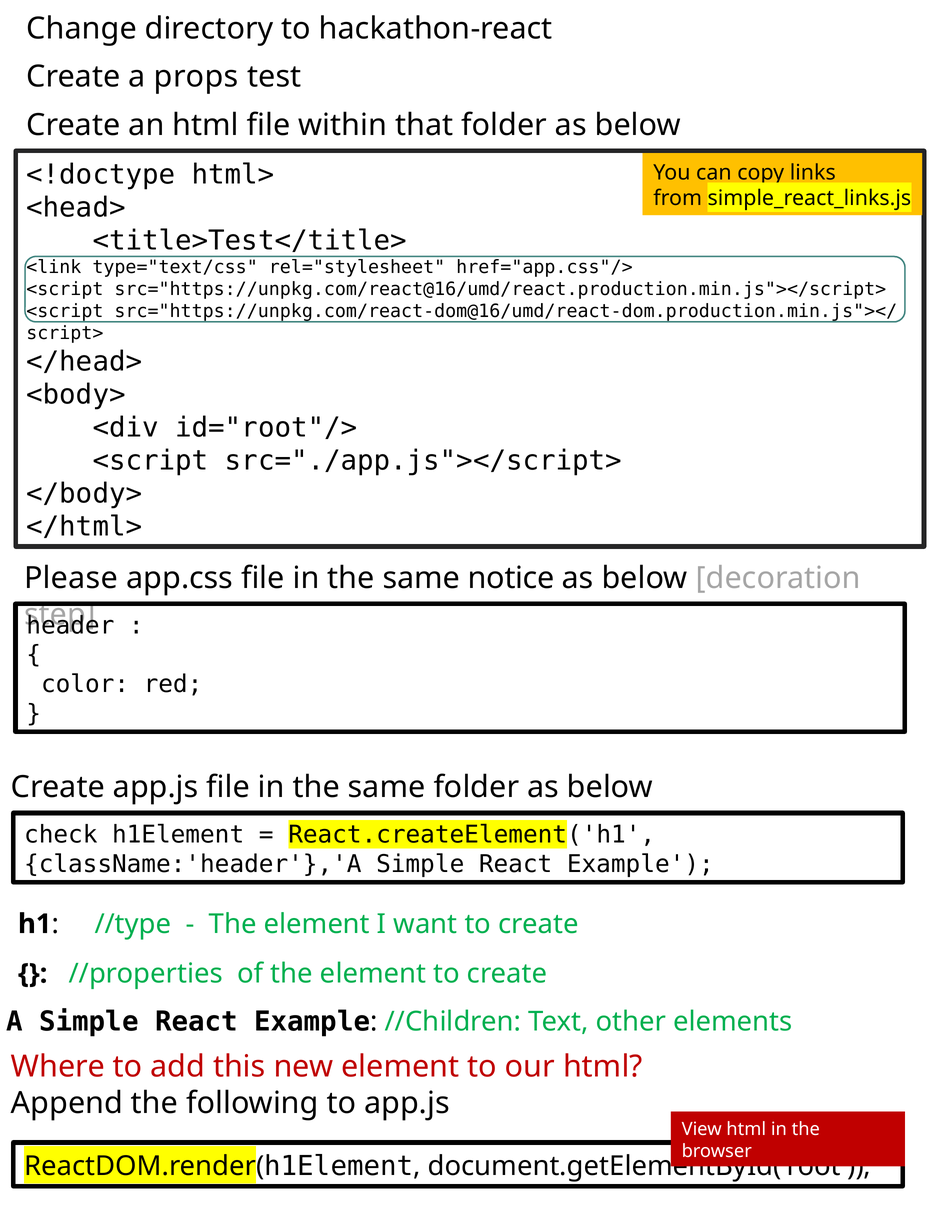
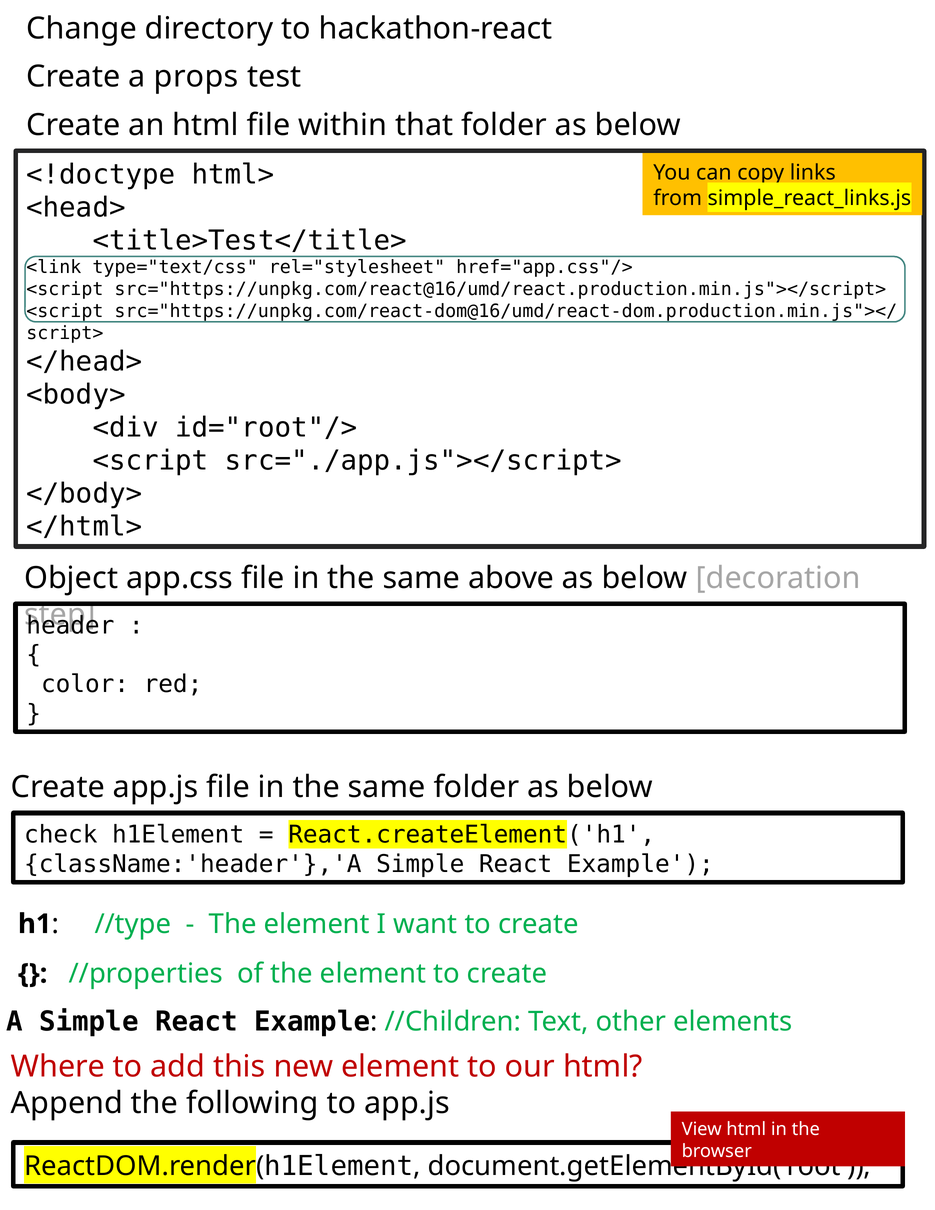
Please: Please -> Object (71, 578)
notice: notice -> above (511, 578)
